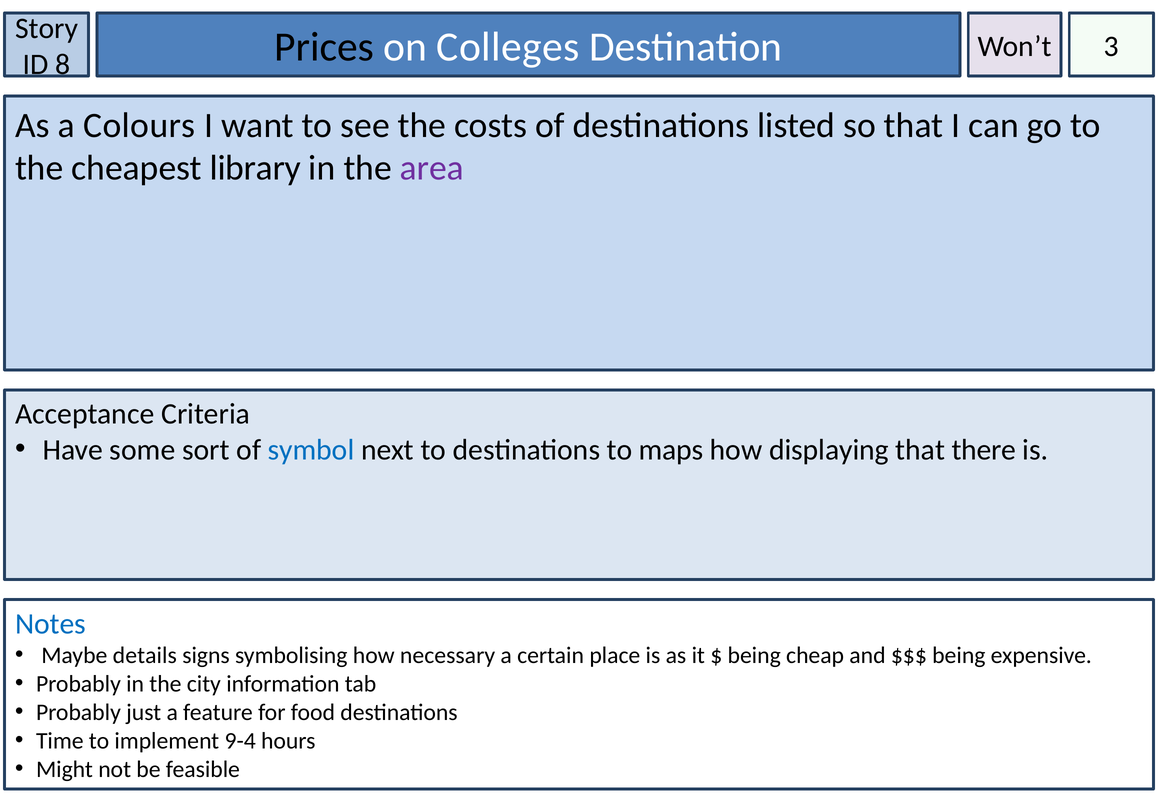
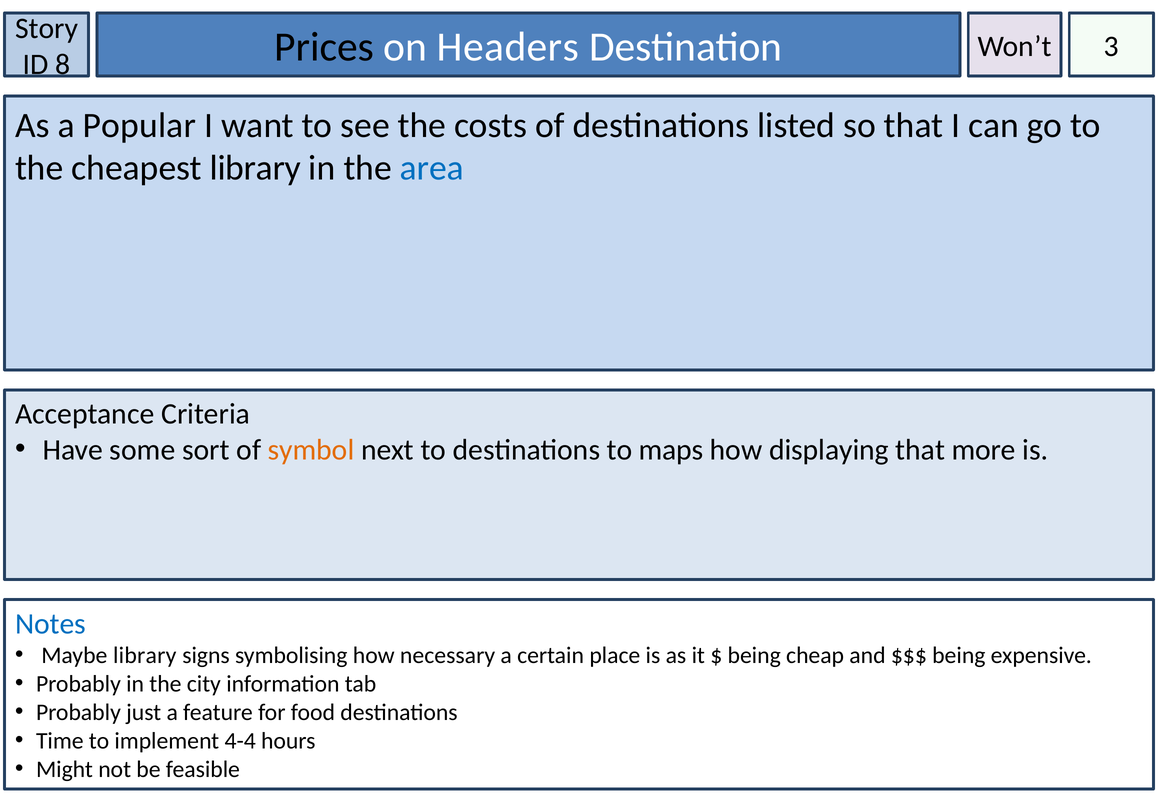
Colleges: Colleges -> Headers (508, 47)
Colours: Colours -> Popular (139, 125)
area colour: purple -> blue (432, 168)
symbol colour: blue -> orange (311, 450)
there: there -> more (984, 450)
Maybe details: details -> library (145, 655)
9-4: 9-4 -> 4-4 (240, 741)
